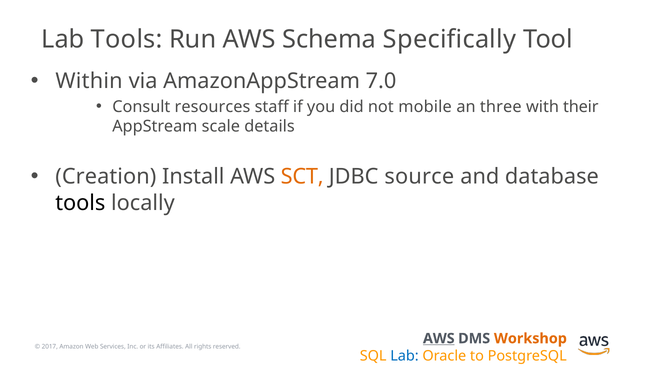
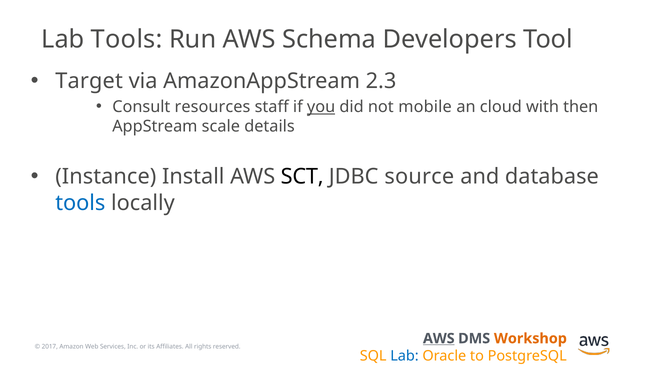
Specifically: Specifically -> Developers (450, 39)
Within: Within -> Target (89, 81)
7.0: 7.0 -> 2.3 (381, 81)
you underline: none -> present (321, 107)
three: three -> cloud (501, 107)
their: their -> then (581, 107)
Creation: Creation -> Instance (106, 177)
SCT colour: orange -> black (302, 177)
tools colour: black -> blue (80, 203)
